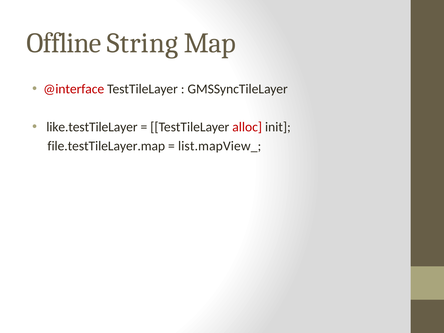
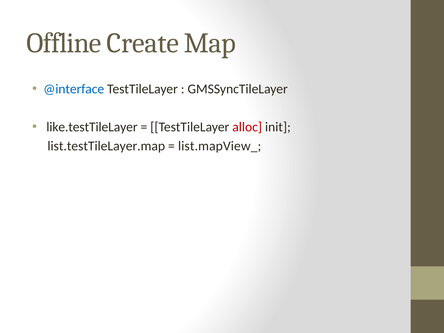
String: String -> Create (143, 43)
@interface colour: red -> blue (74, 89)
file.testTileLayer.map: file.testTileLayer.map -> list.testTileLayer.map (106, 146)
